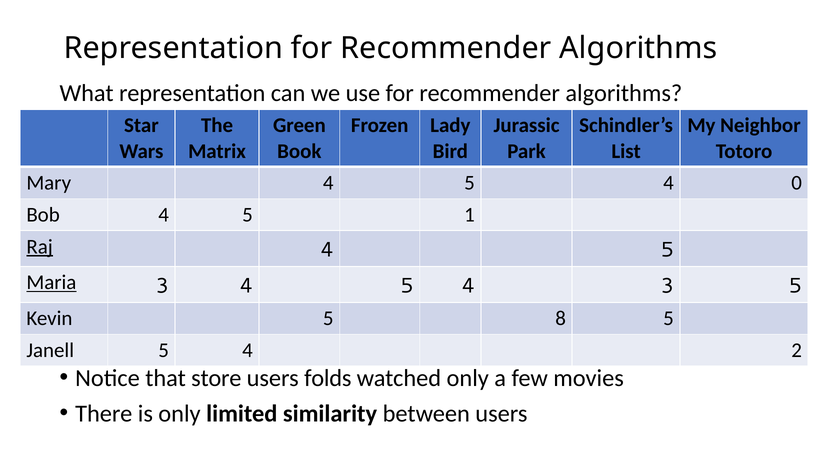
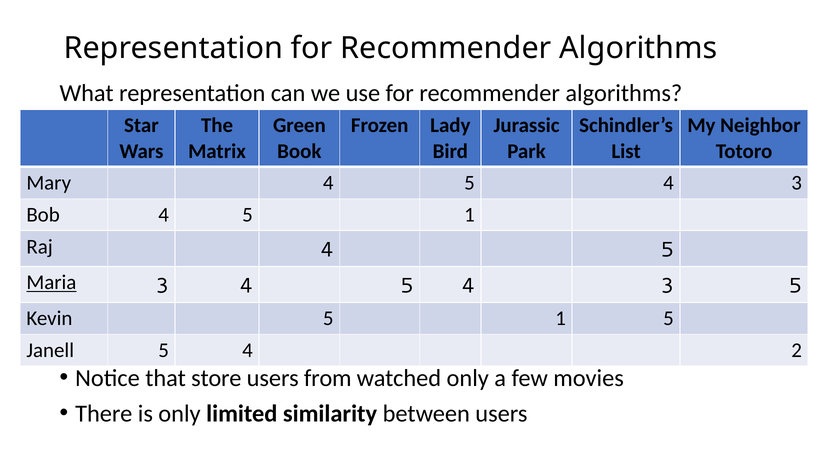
0: 0 -> 3 (797, 183)
Raj underline: present -> none (40, 247)
Kevin 5 8: 8 -> 1 (561, 318)
folds: folds -> from (328, 378)
